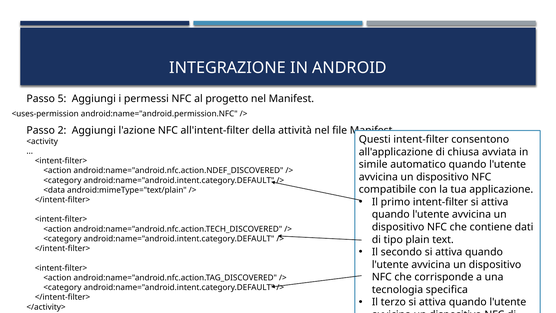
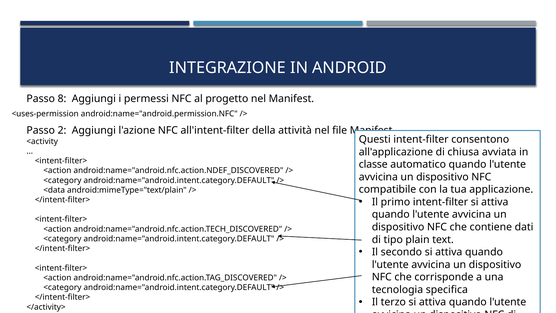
5: 5 -> 8 (62, 99)
simile: simile -> classe (373, 164)
